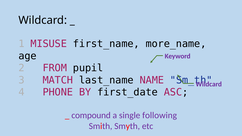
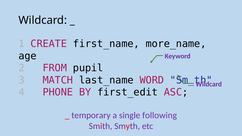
MISUSE: MISUSE -> CREATE (49, 44)
NAME: NAME -> WORD (152, 80)
first_date: first_date -> first_edit (128, 92)
compound: compound -> temporary (91, 115)
